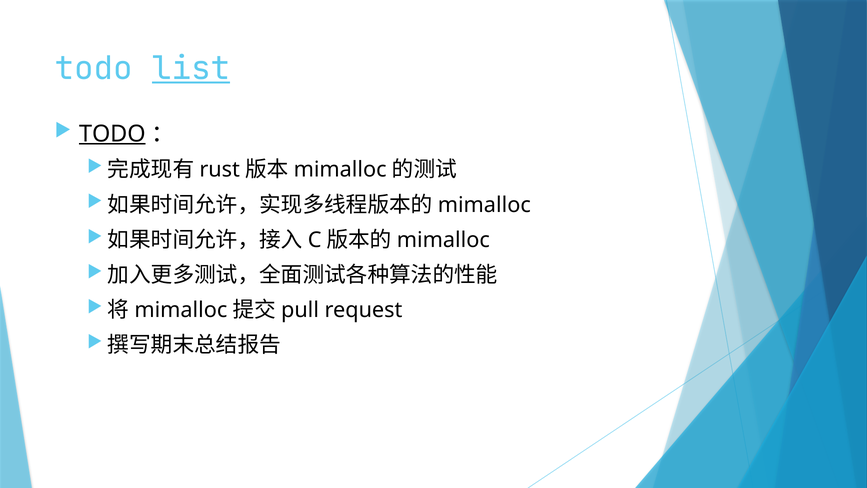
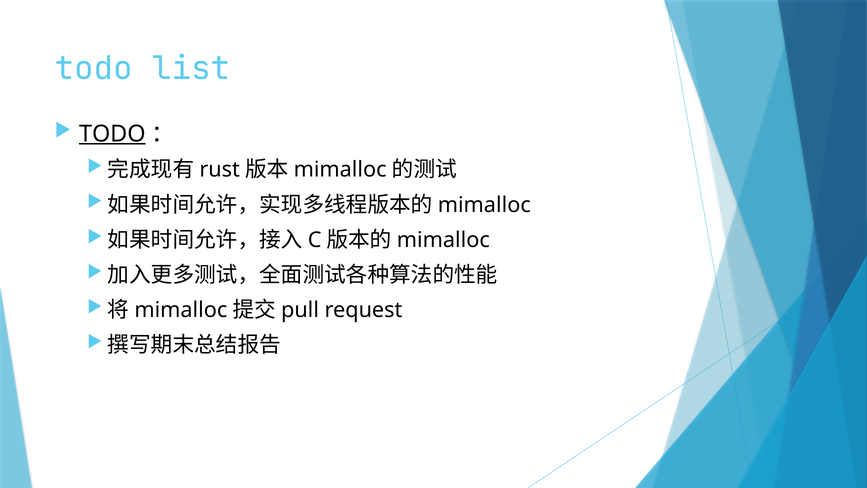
list underline: present -> none (191, 68)
